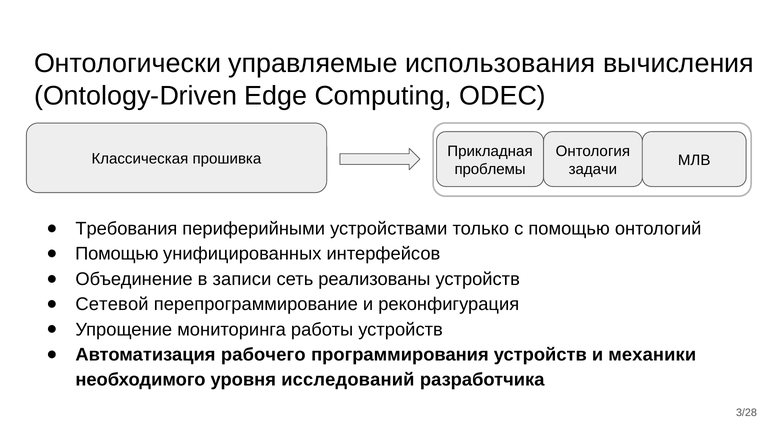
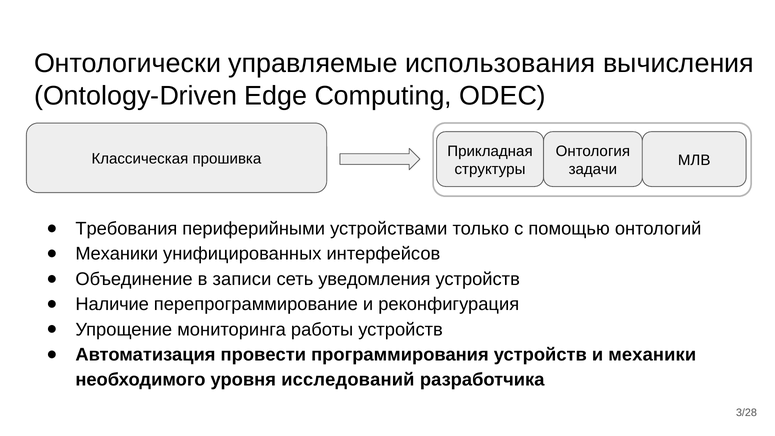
проблемы: проблемы -> структуры (490, 169)
Помощью: Помощью -> Механики (117, 254)
реализованы: реализованы -> уведомления (374, 279)
Сетевой: Сетевой -> Наличие (112, 304)
рабочего: рабочего -> провести (263, 355)
